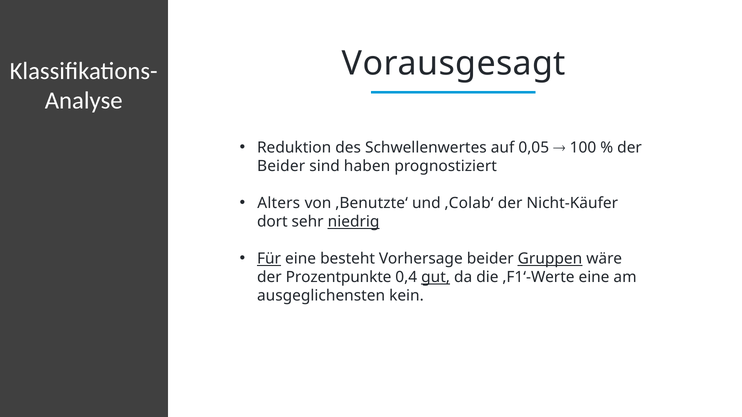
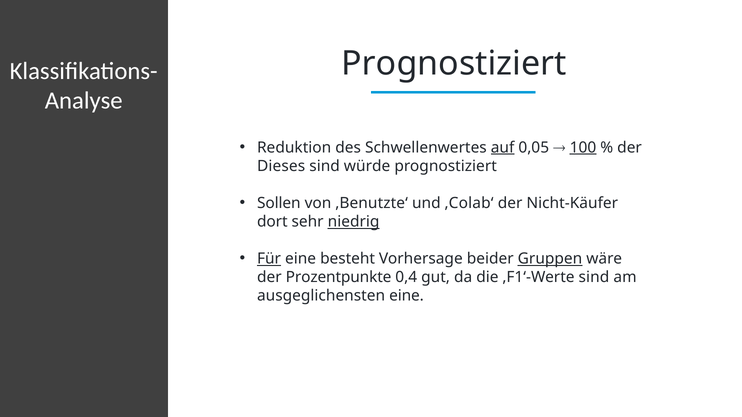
Vorausgesagt: Vorausgesagt -> Prognostiziert (454, 63)
auf underline: none -> present (503, 148)
100 underline: none -> present (583, 148)
Beider: Beider -> Dieses (281, 166)
haben: haben -> würde (367, 166)
Alters: Alters -> Sollen (279, 203)
gut underline: present -> none (436, 278)
‚F1‘-Werte eine: eine -> sind (594, 278)
ausgeglichensten kein: kein -> eine (407, 296)
